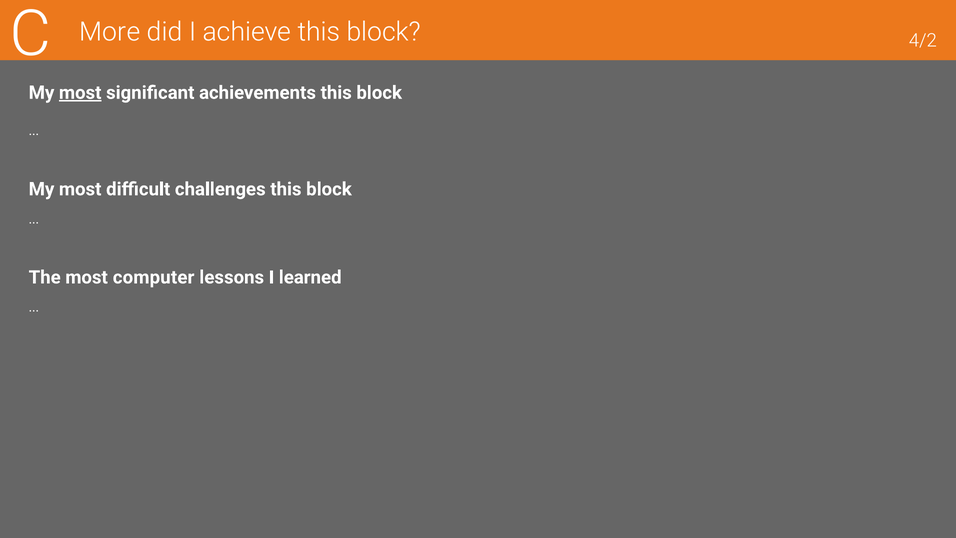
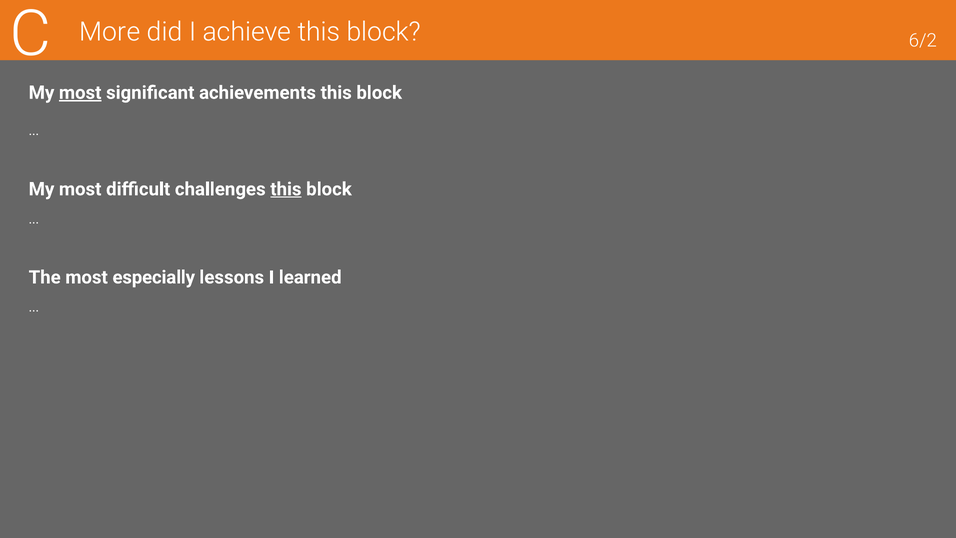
4/2: 4/2 -> 6/2 (923, 40)
this underline: none -> present (286, 189)
computer: computer -> especially (154, 277)
